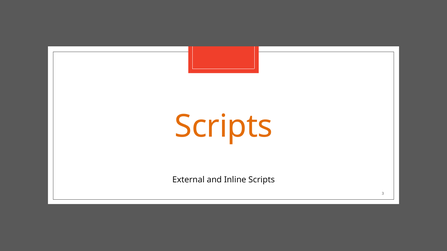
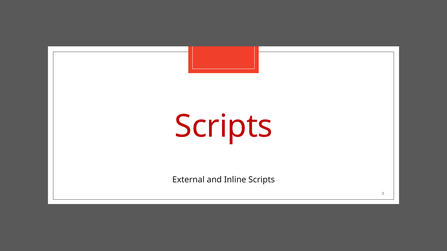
Scripts colour: orange -> red (224, 127)
